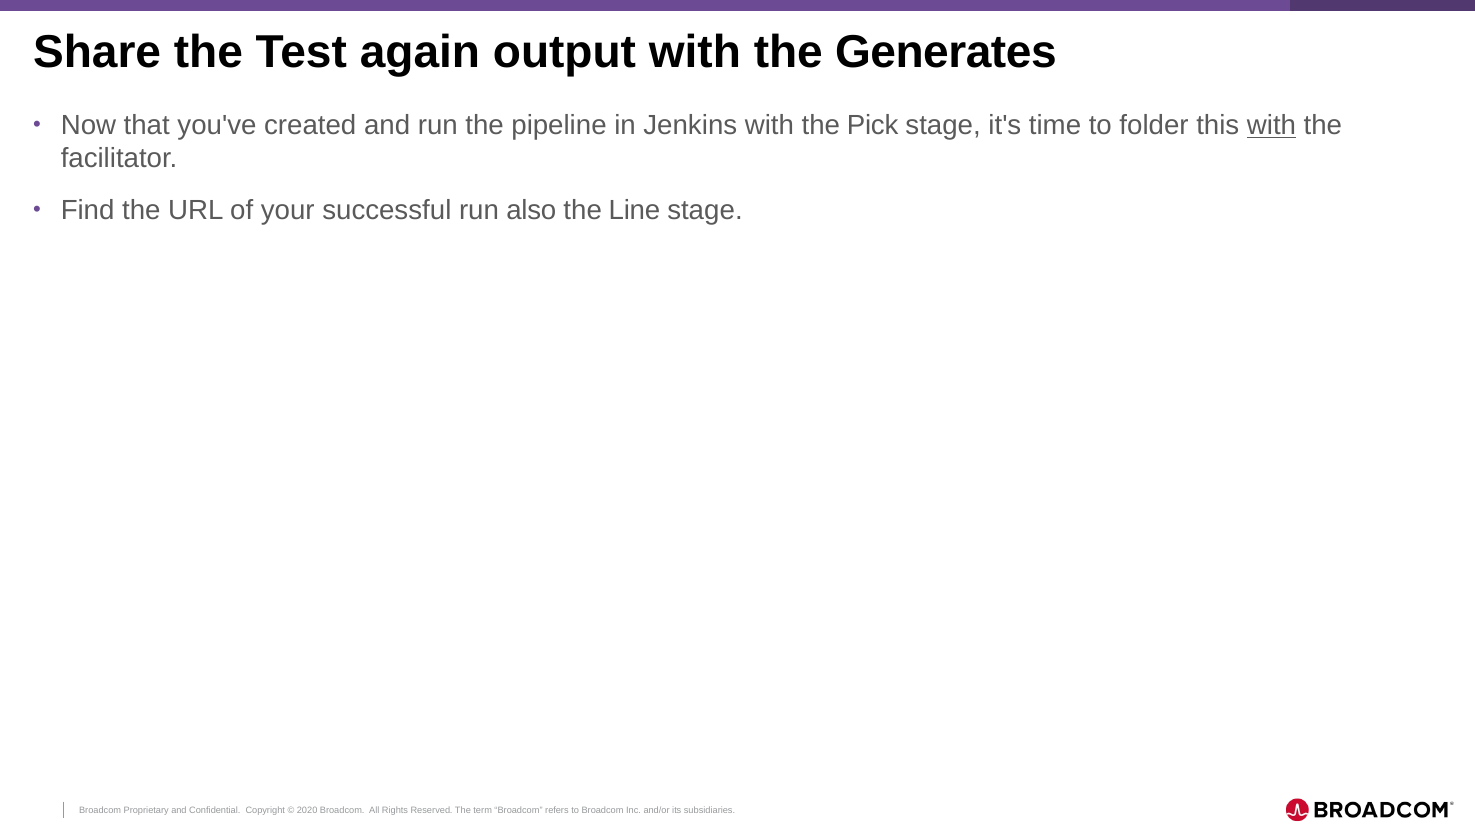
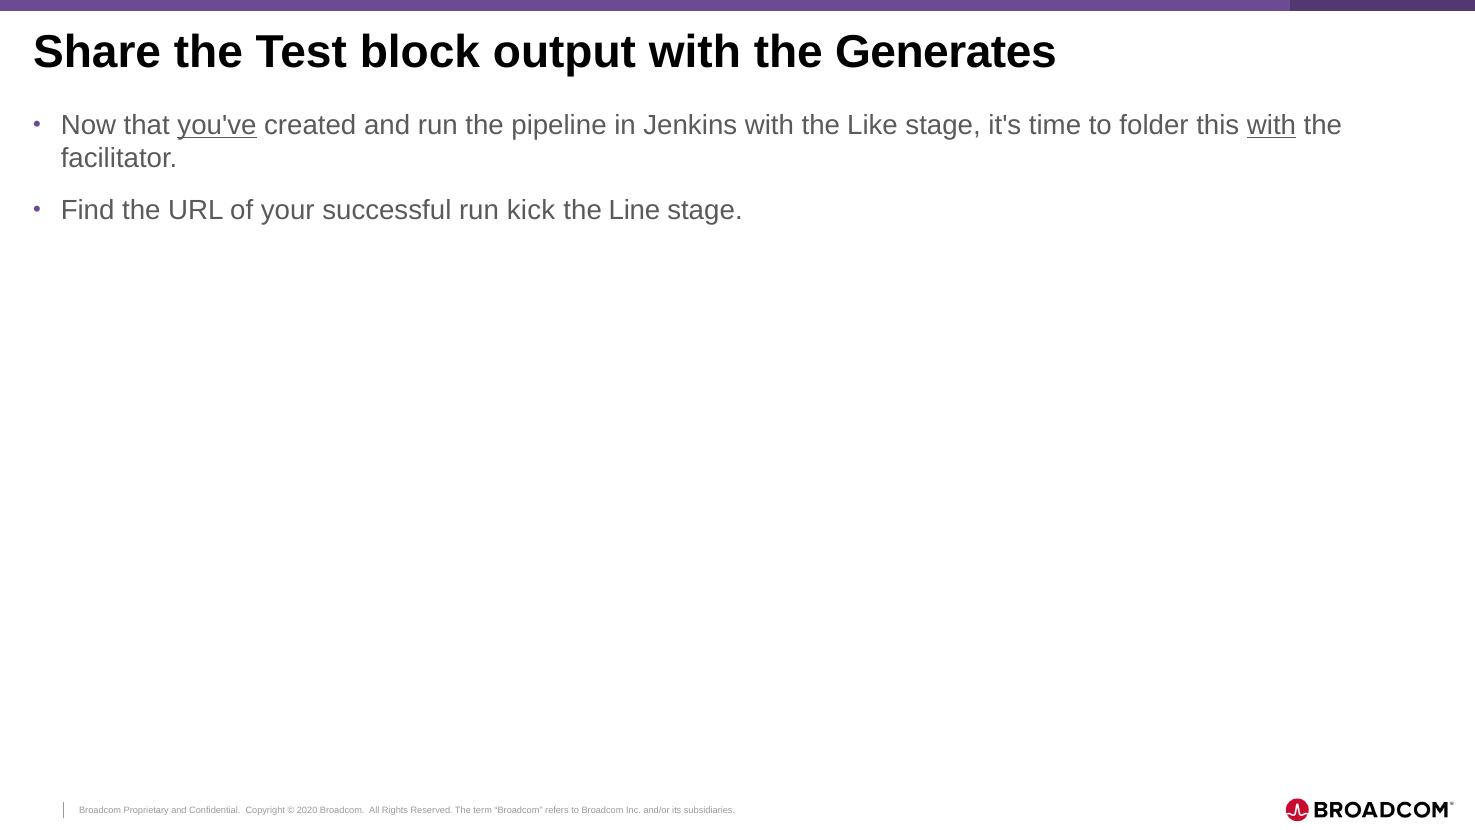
again: again -> block (420, 52)
you've underline: none -> present (217, 125)
Pick: Pick -> Like (873, 125)
also: also -> kick (531, 210)
